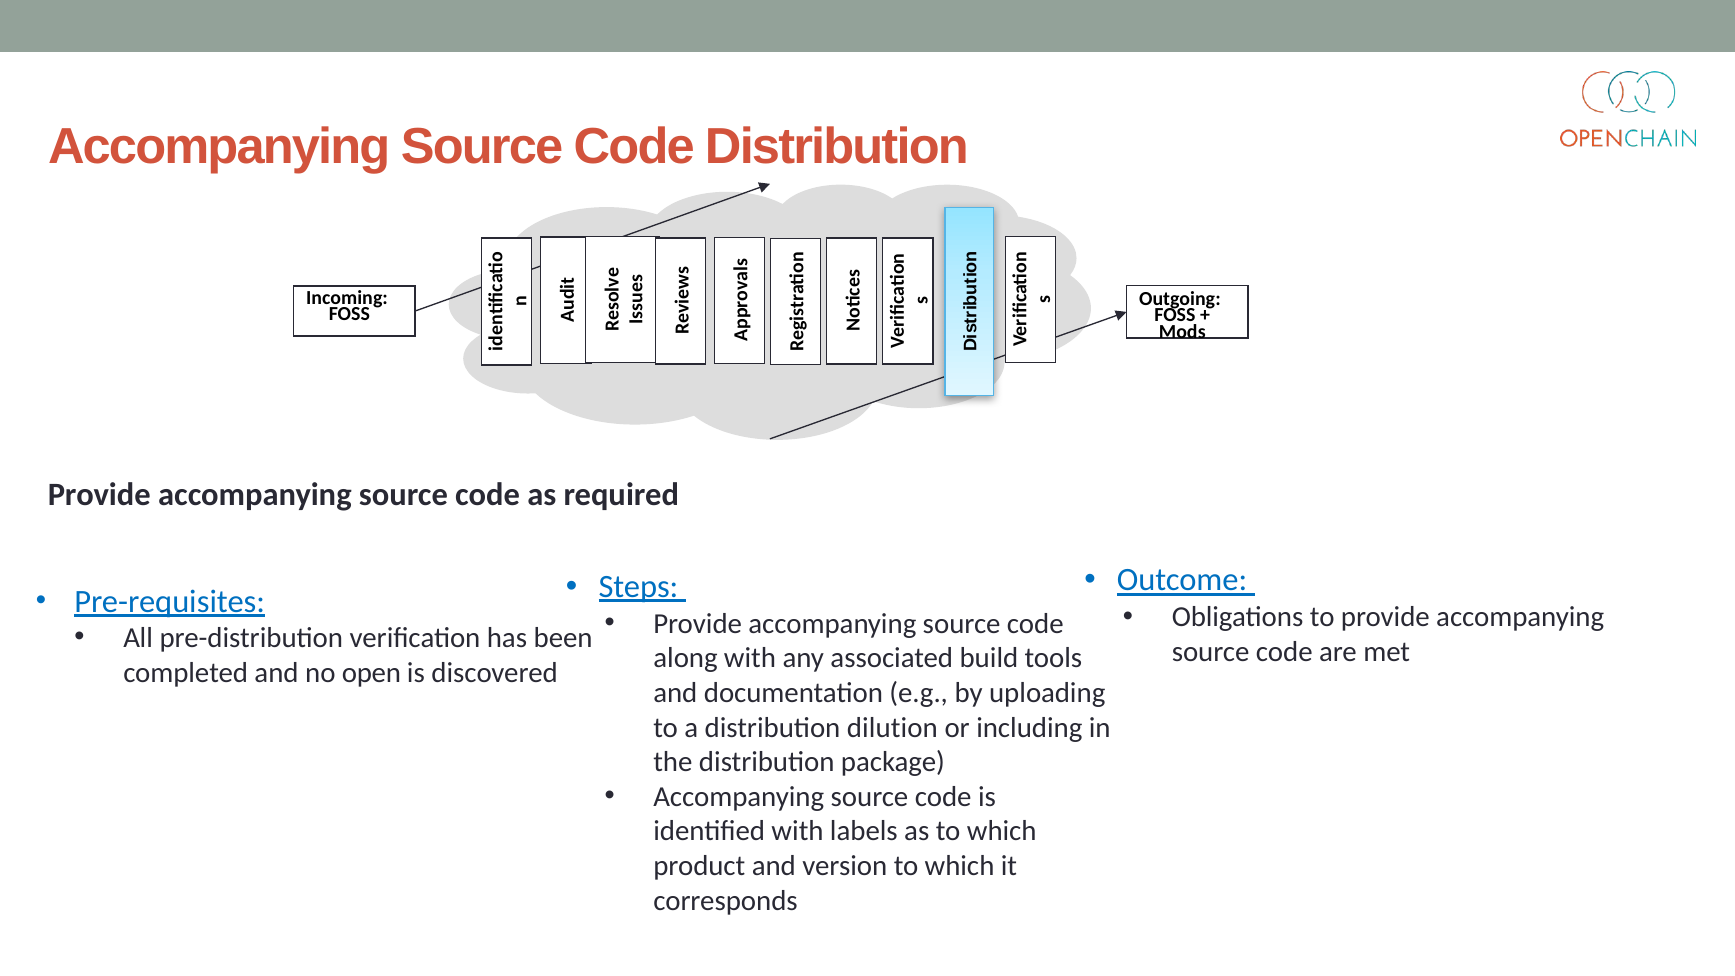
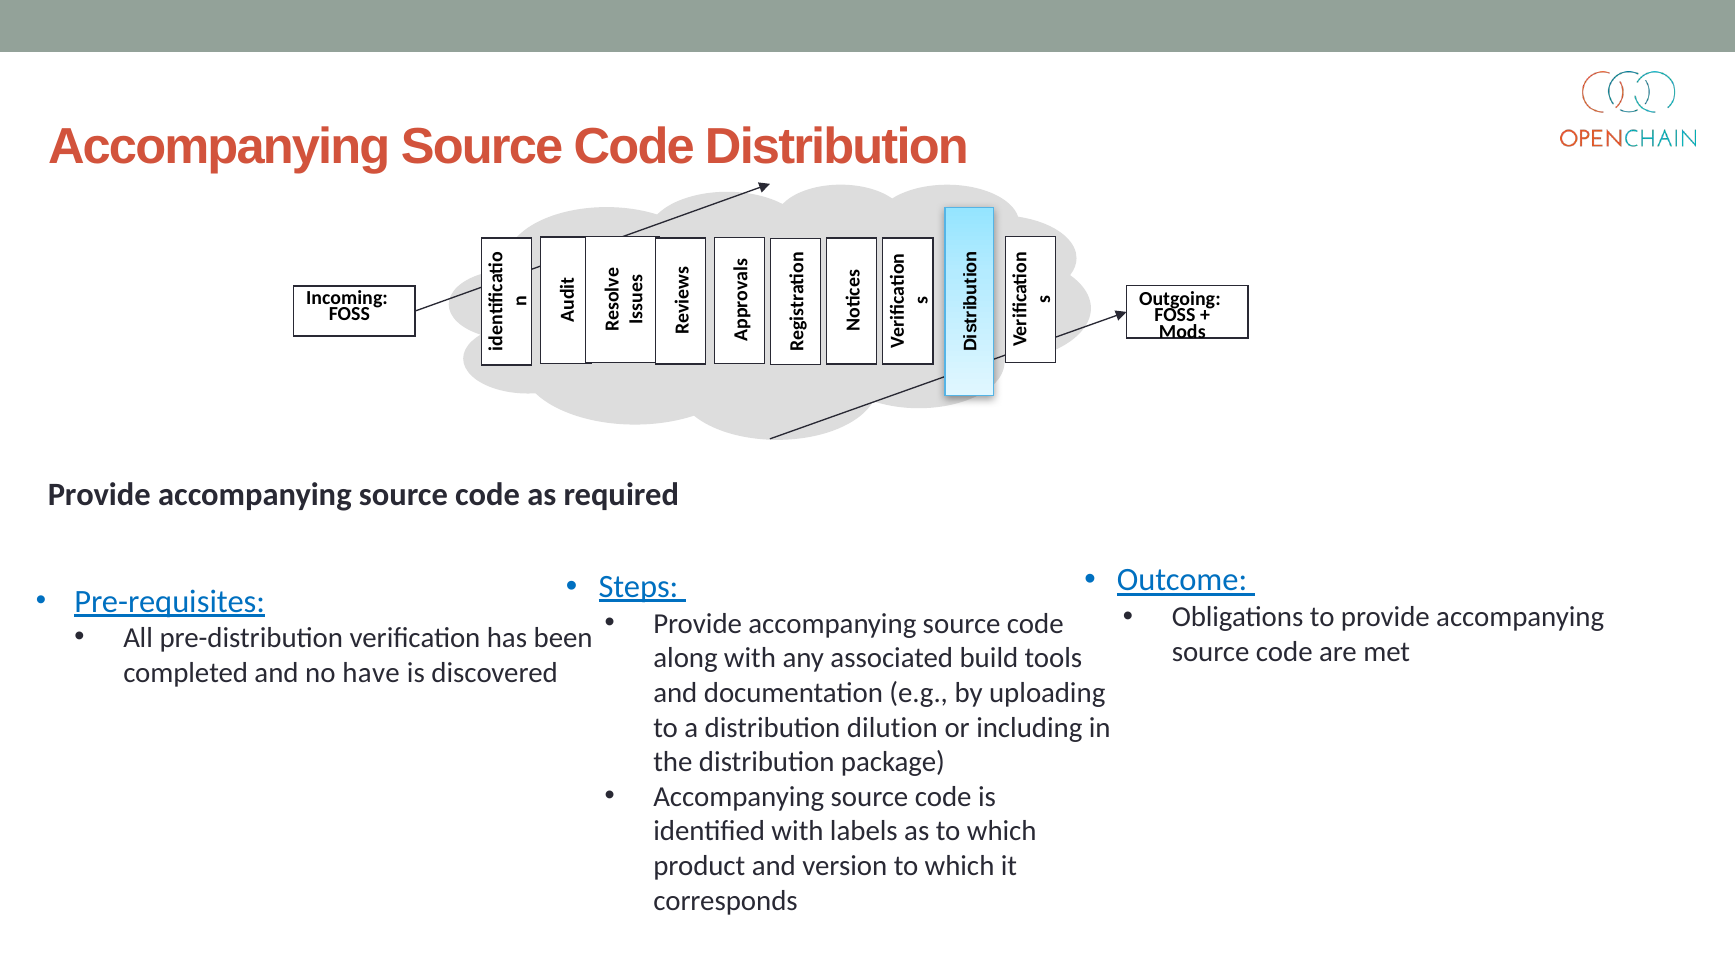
open: open -> have (371, 673)
